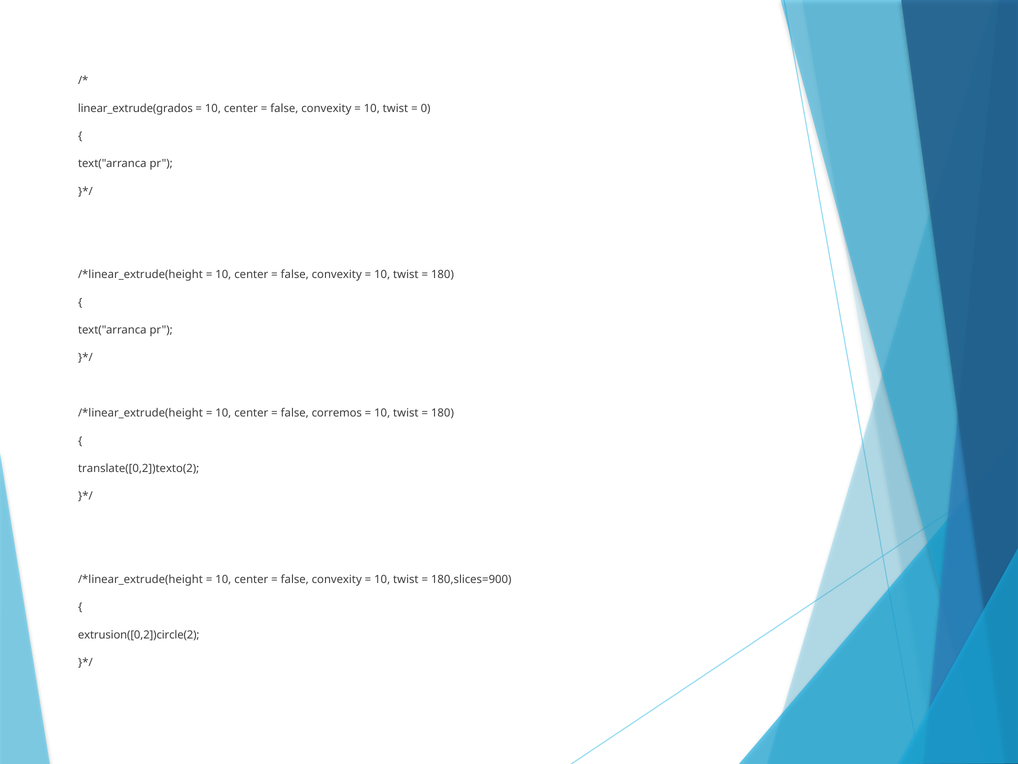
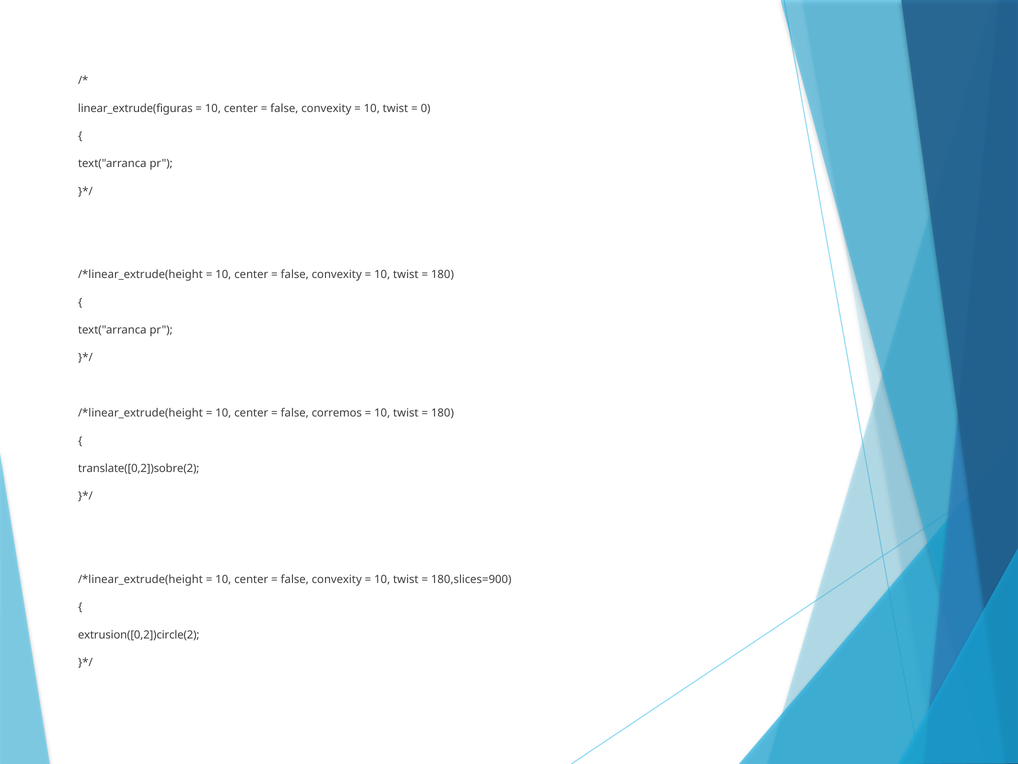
linear_extrude(grados: linear_extrude(grados -> linear_extrude(figuras (135, 108)
translate([0,2])texto(2: translate([0,2])texto(2 -> translate([0,2])sobre(2 (139, 468)
